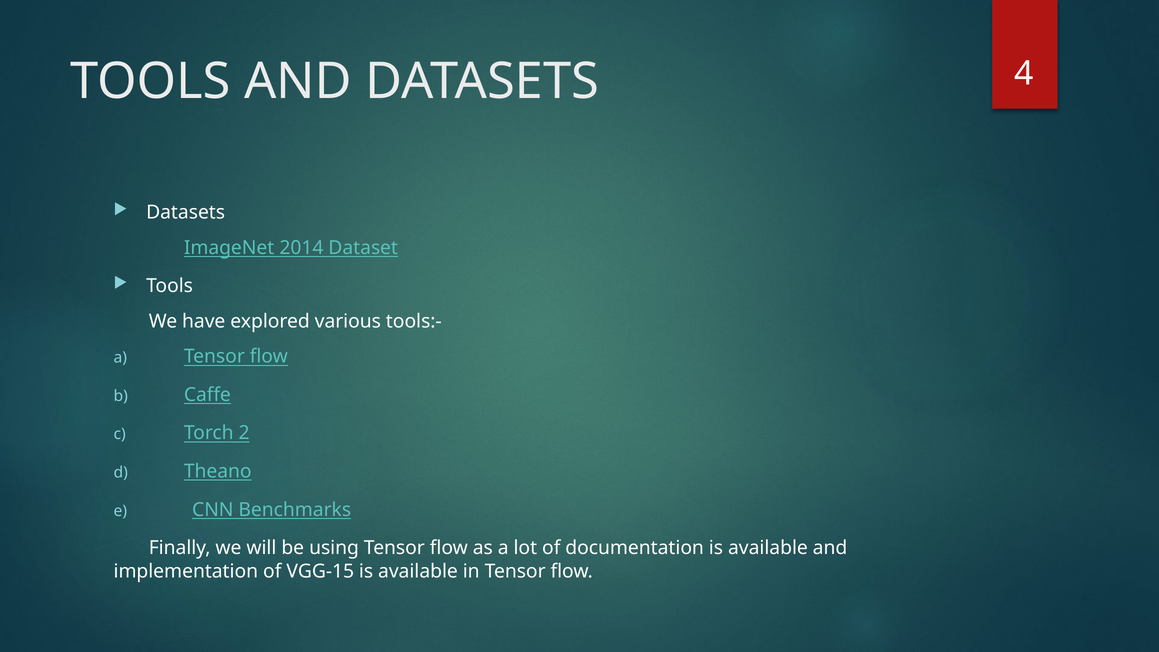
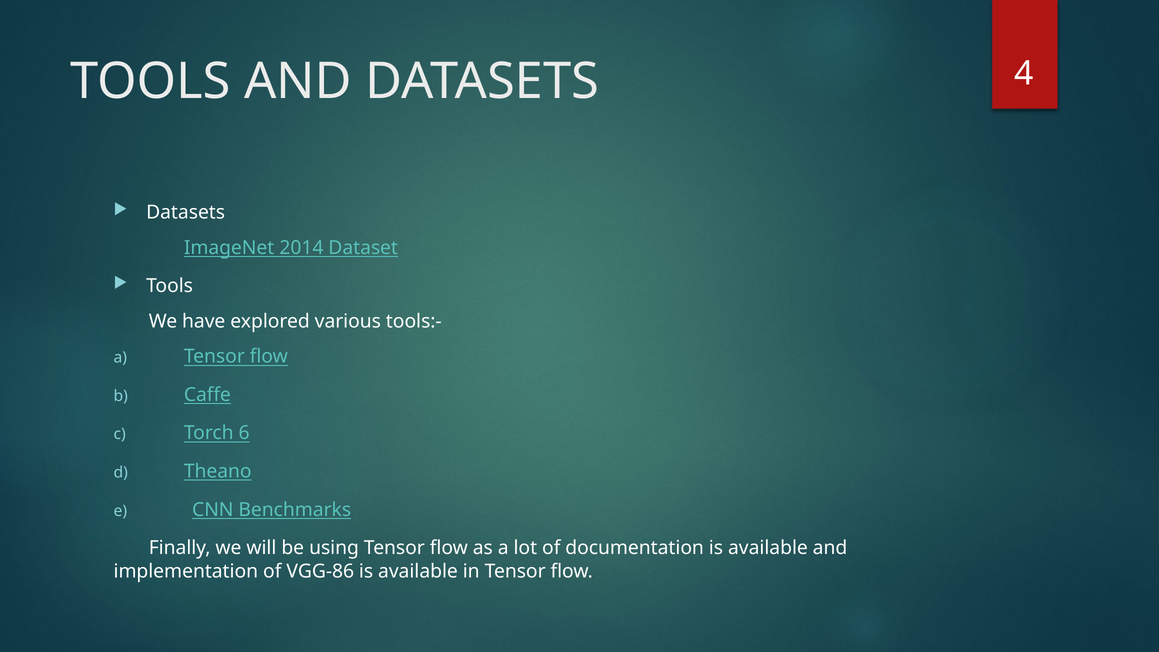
2: 2 -> 6 (244, 433)
VGG-15: VGG-15 -> VGG-86 (320, 571)
